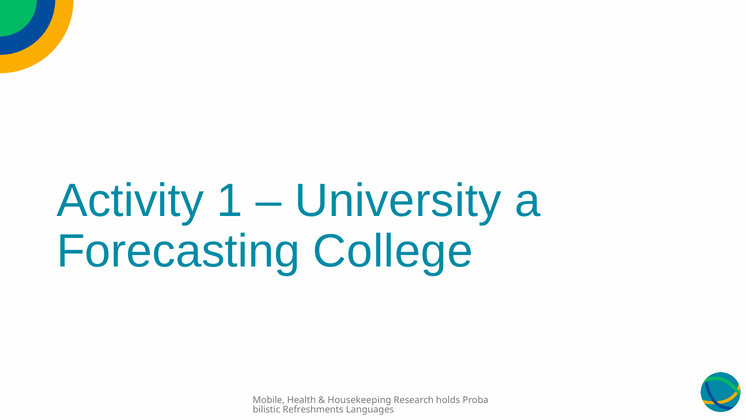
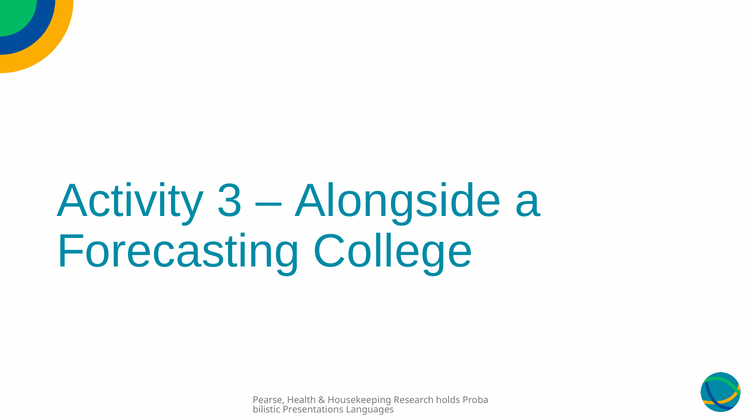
1: 1 -> 3 (230, 201)
University: University -> Alongside (398, 201)
Mobile: Mobile -> Pearse (269, 400)
Refreshments: Refreshments -> Presentations (313, 409)
